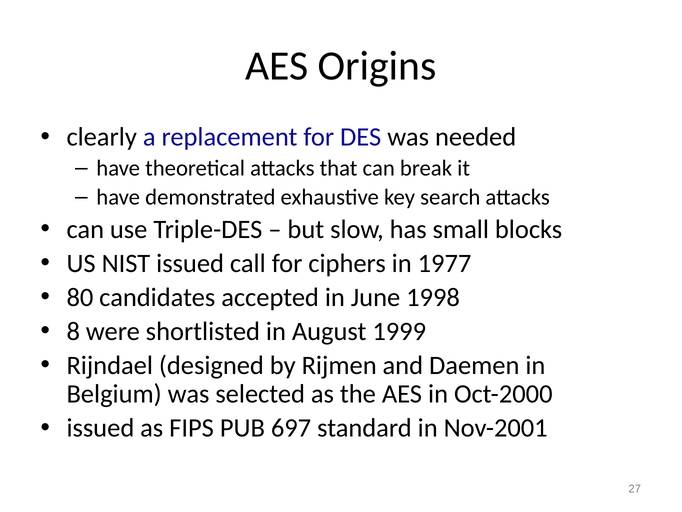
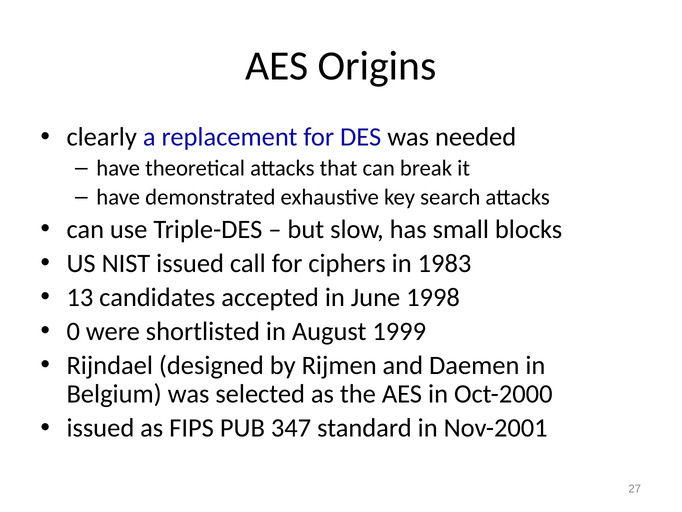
1977: 1977 -> 1983 (445, 263)
80: 80 -> 13 (80, 297)
8: 8 -> 0 (73, 331)
697: 697 -> 347 (291, 428)
